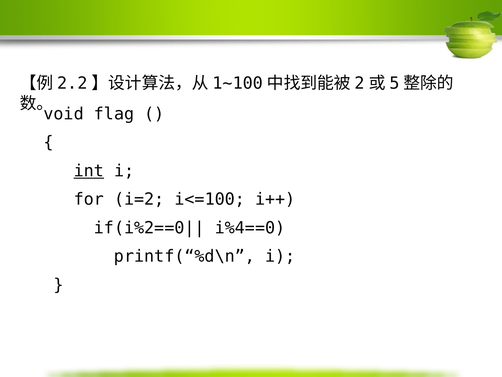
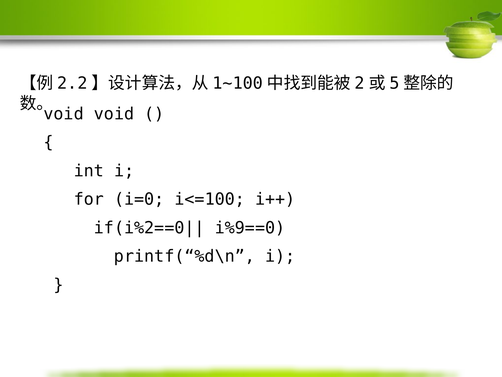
void flag: flag -> void (114, 114)
int underline: present -> none (89, 171)
i=2: i=2 -> i=0 (139, 199)
i%4==0: i%4==0 -> i%9==0 (250, 228)
